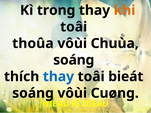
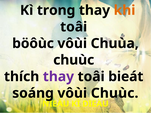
thoûa: thoûa -> böôùc (33, 44)
soáng: soáng -> chuùc (74, 60)
thay colour: blue -> purple (58, 77)
vôùi Cuøng: Cuøng -> Chuùc (115, 93)
